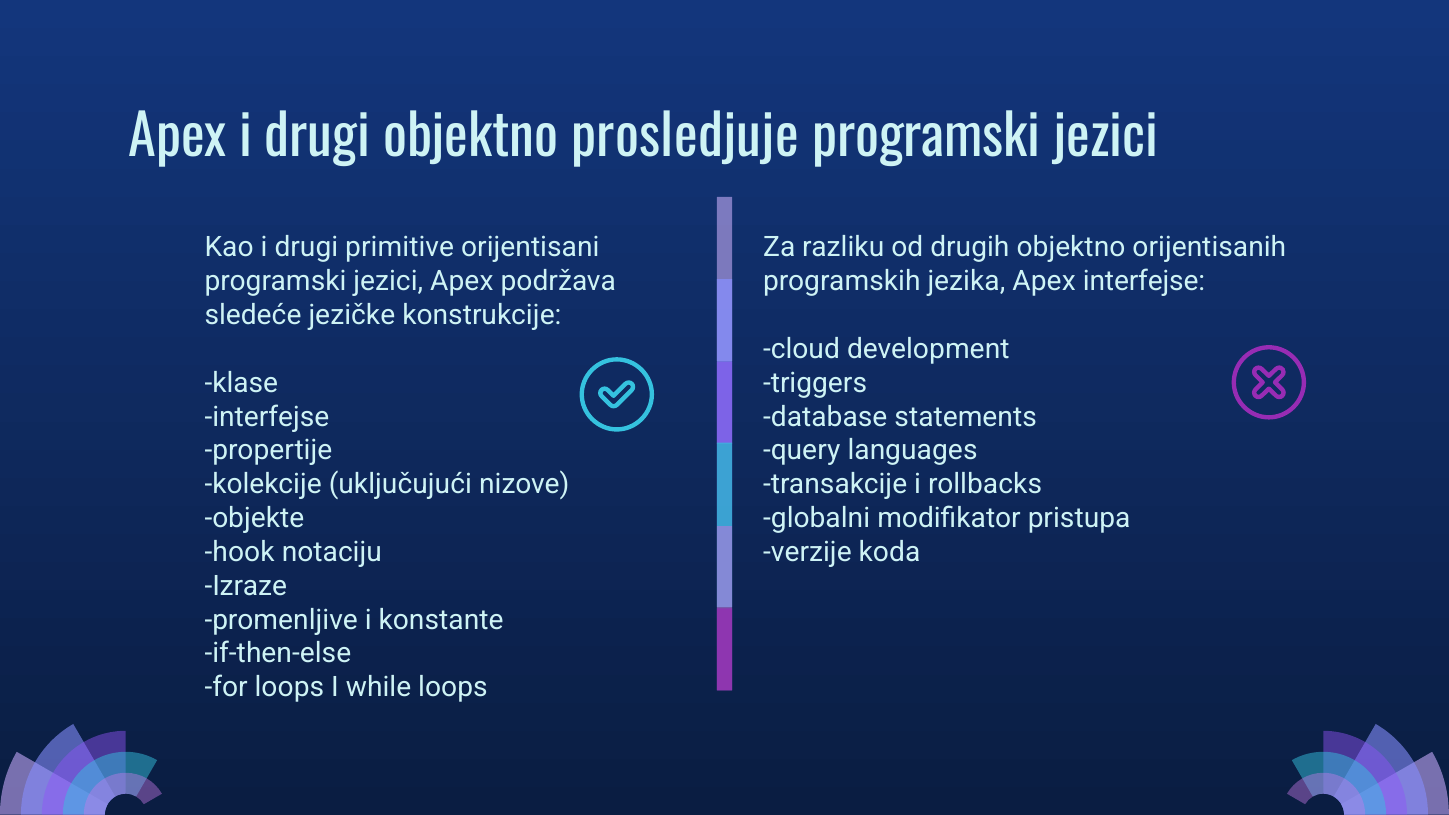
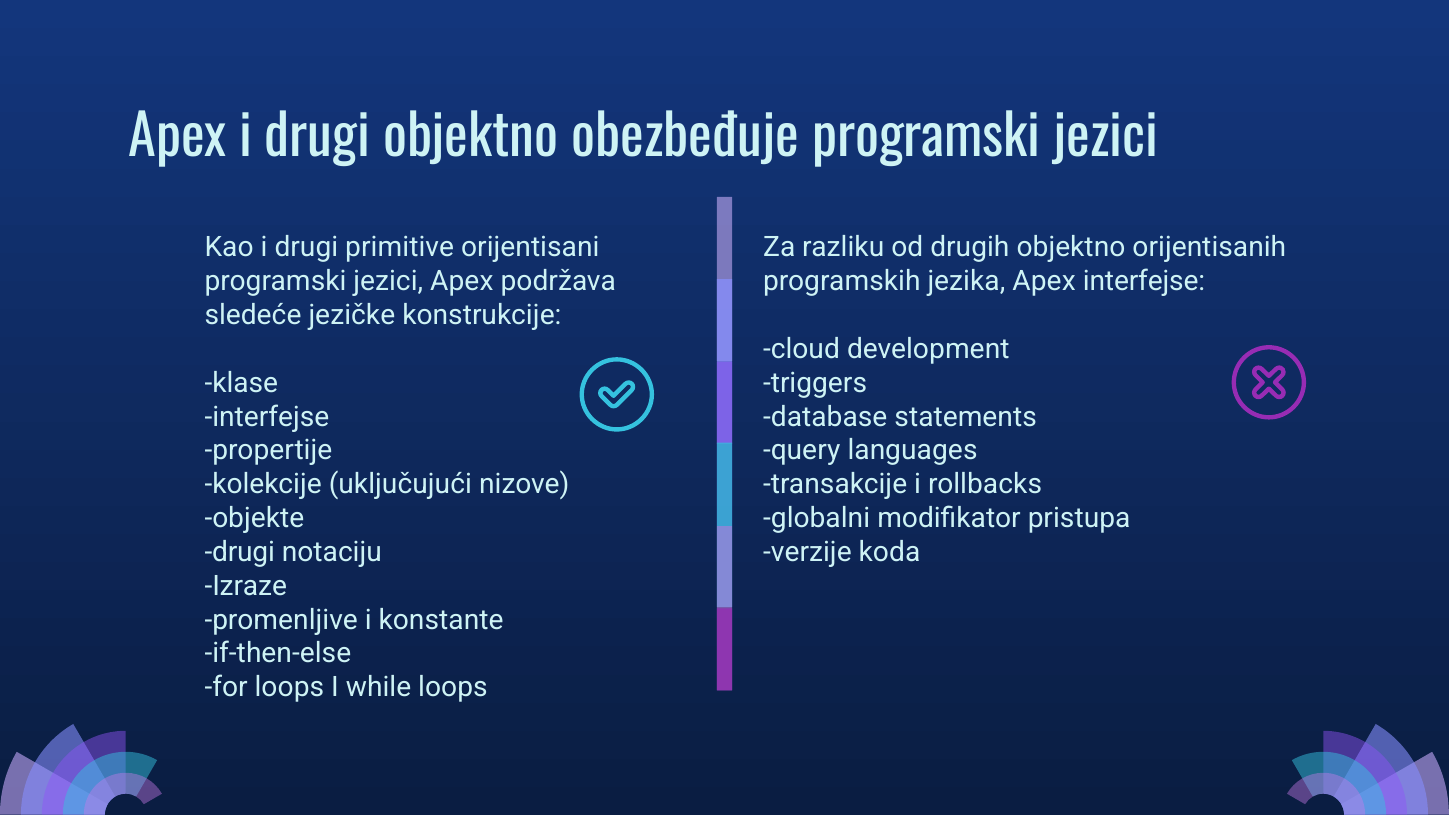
prosledjuje: prosledjuje -> obezbeđuje (685, 138)
hook: hook -> drugi (240, 552)
